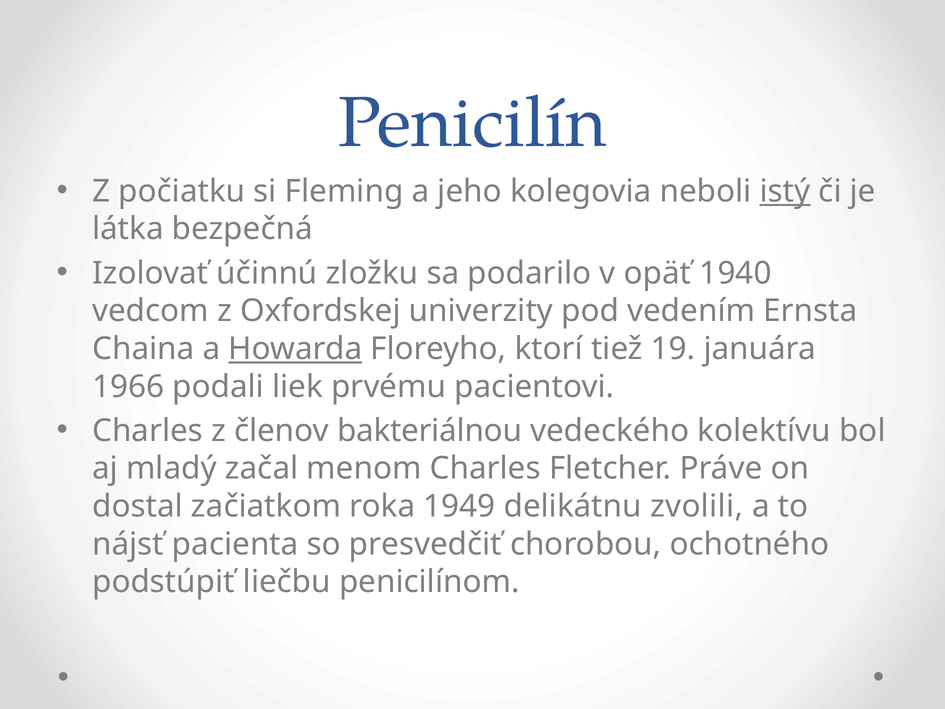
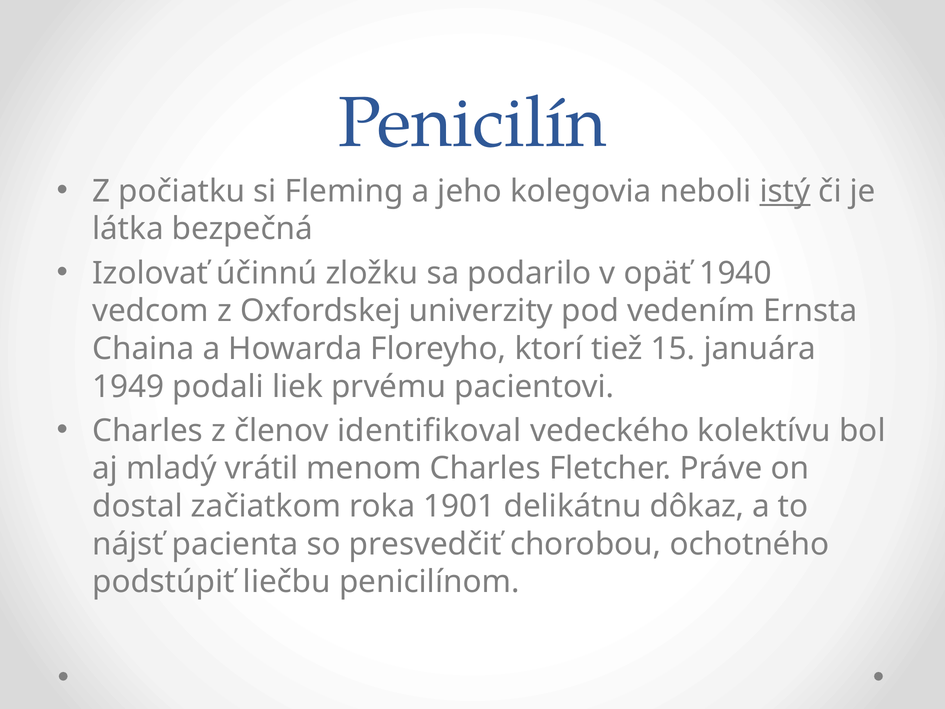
Howarda underline: present -> none (295, 349)
19: 19 -> 15 (673, 349)
1966: 1966 -> 1949 (128, 387)
bakteriálnou: bakteriálnou -> identifikoval (429, 431)
začal: začal -> vrátil (262, 468)
1949: 1949 -> 1901 (459, 506)
zvolili: zvolili -> dôkaz (697, 506)
